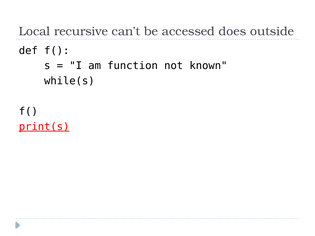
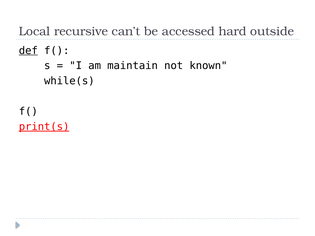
does: does -> hard (233, 31)
def underline: none -> present (28, 51)
function: function -> maintain (133, 66)
